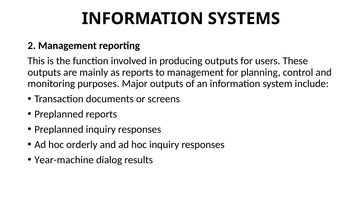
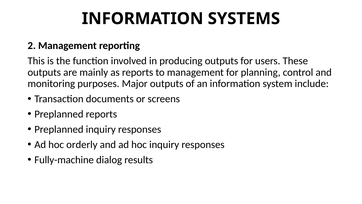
Year-machine: Year-machine -> Fully-machine (64, 159)
